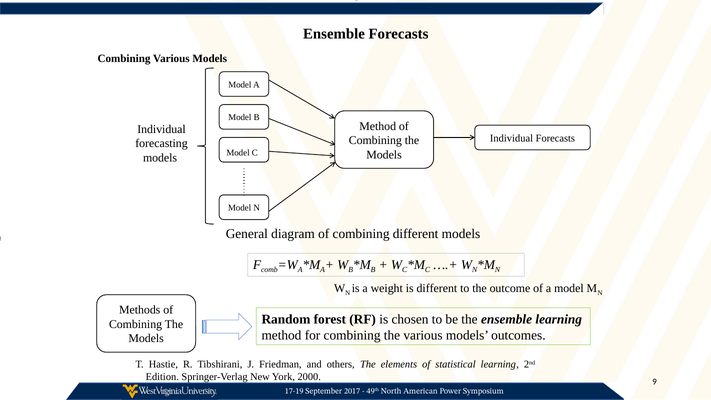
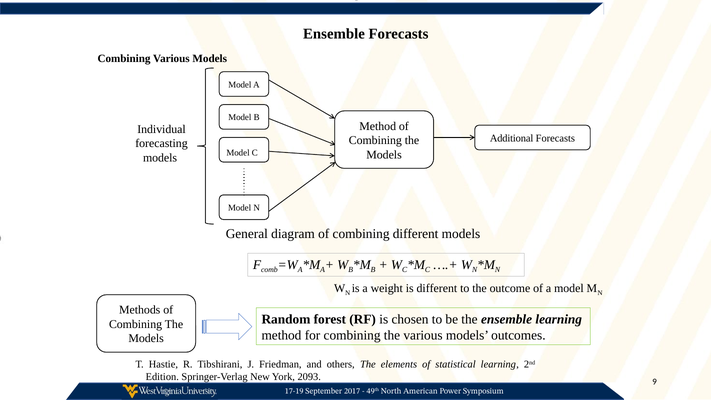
Individual: Individual -> Additional (512, 138)
2000: 2000 -> 2093 (309, 377)
